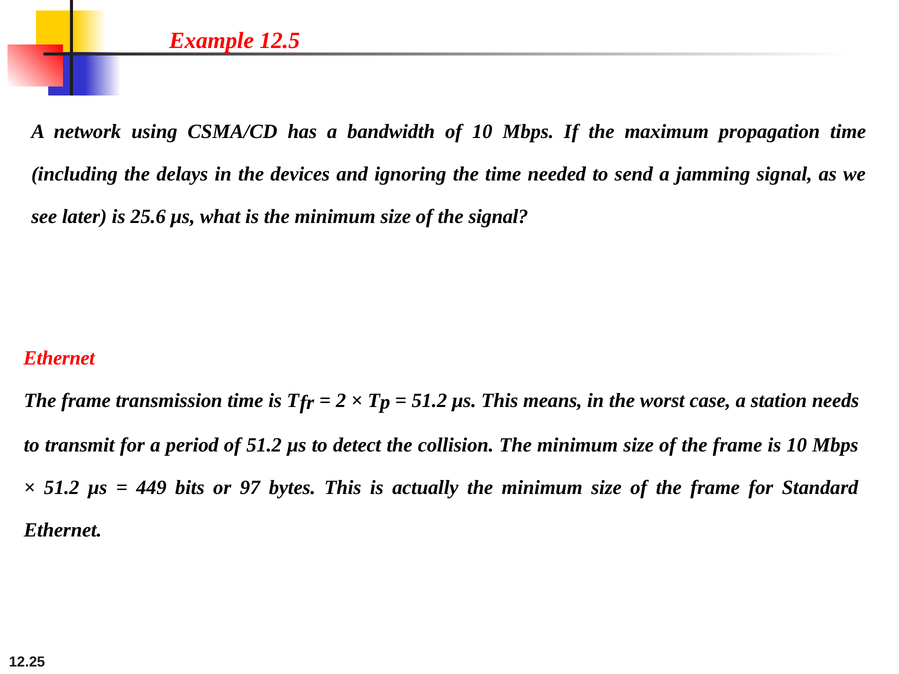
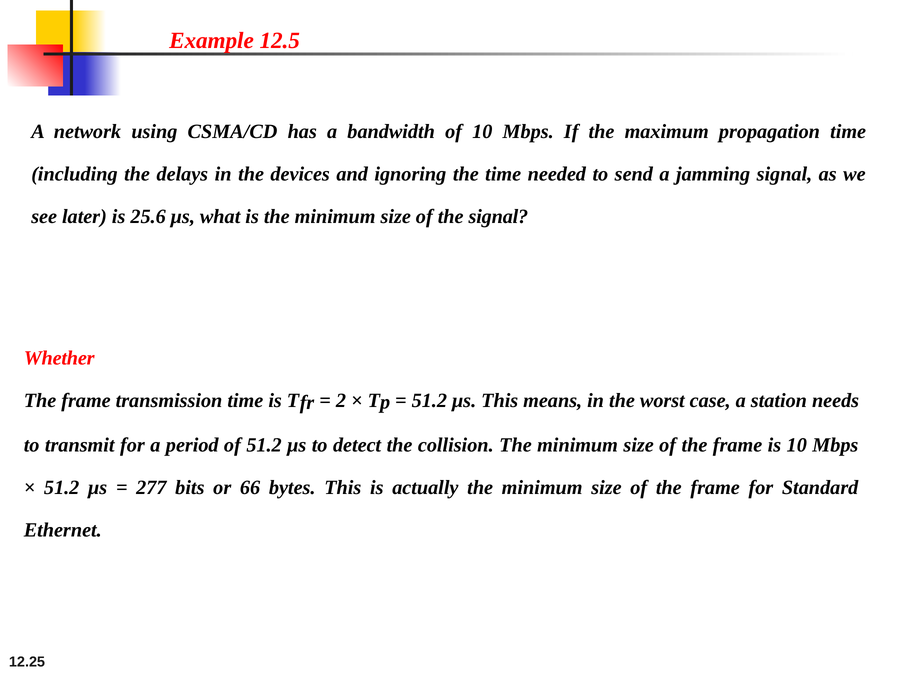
Ethernet: Ethernet -> Whether (59, 358)
449: 449 -> 277 (151, 488)
97: 97 -> 66 (250, 488)
